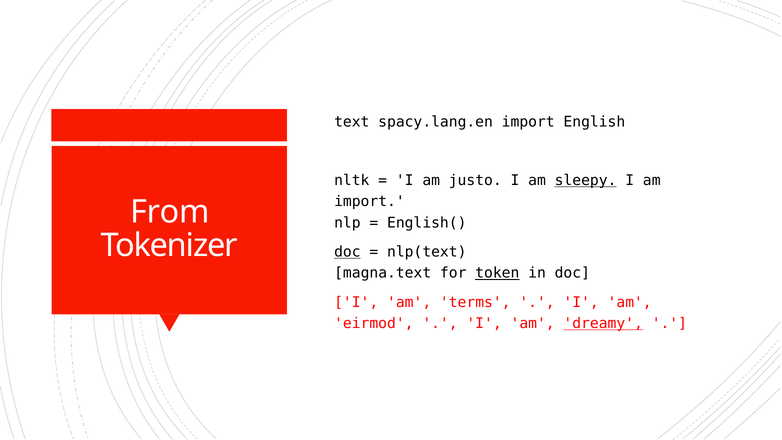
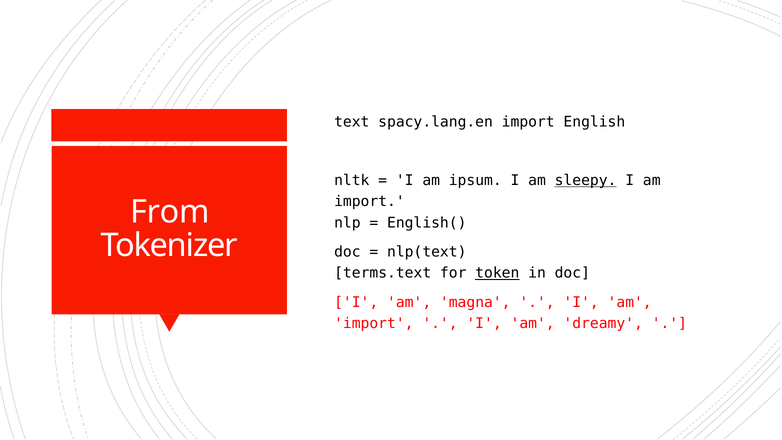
justo: justo -> ipsum (475, 180)
doc underline: present -> none (347, 252)
magna.text: magna.text -> terms.text (383, 273)
terms: terms -> magna (475, 302)
eirmod: eirmod -> import (374, 323)
dreamy underline: present -> none (603, 323)
